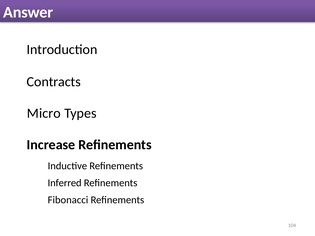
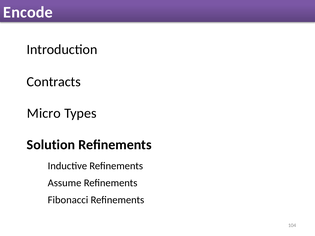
Answer: Answer -> Encode (28, 12)
Increase: Increase -> Solution (51, 145)
Inferred: Inferred -> Assume (65, 183)
